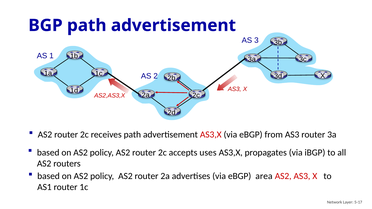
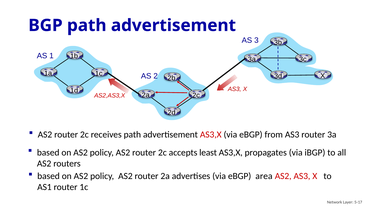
uses: uses -> least (208, 153)
